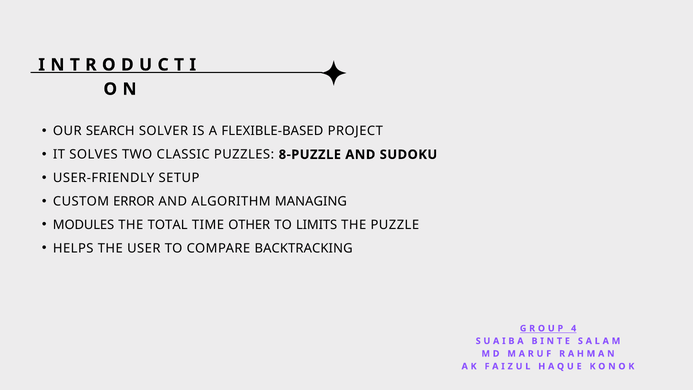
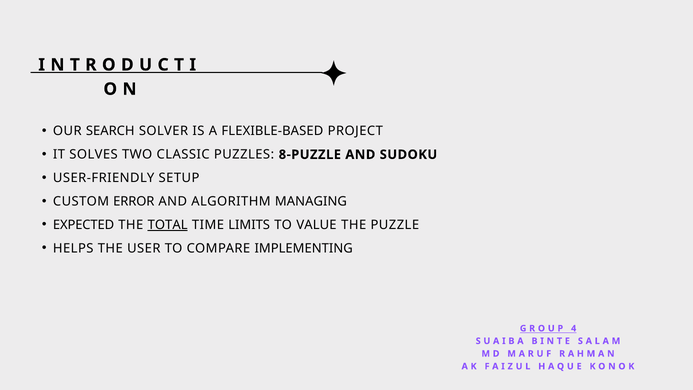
MODULES: MODULES -> EXPECTED (84, 225)
TOTAL underline: none -> present (168, 225)
OTHER: OTHER -> LIMITS (249, 225)
LIMITS: LIMITS -> VALUE (316, 225)
BACKTRACKING: BACKTRACKING -> IMPLEMENTING (304, 248)
